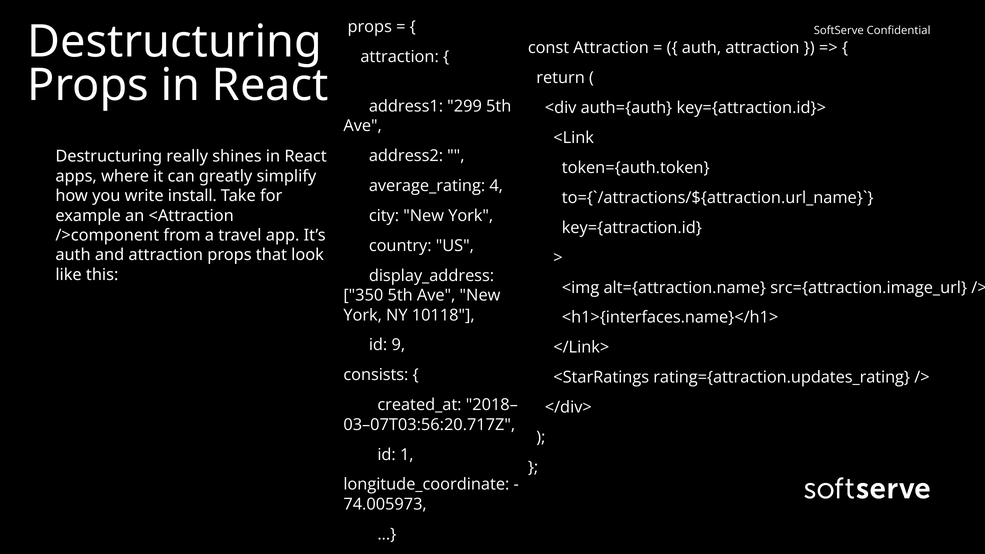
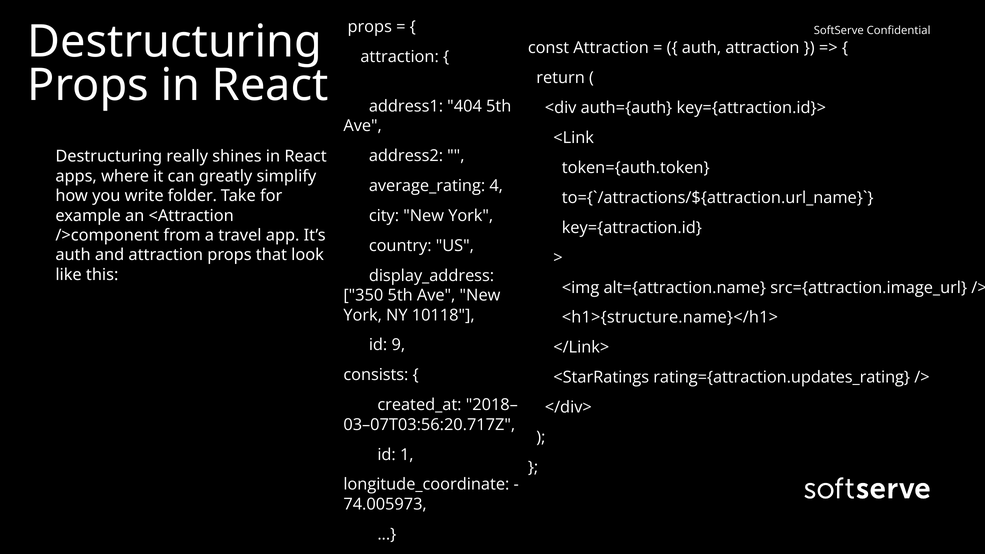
299: 299 -> 404 (465, 106)
install: install -> folder (192, 196)
<h1>{interfaces.name}</h1>: <h1>{interfaces.name}</h1> -> <h1>{structure.name}</h1> (670, 318)
